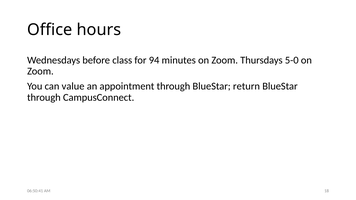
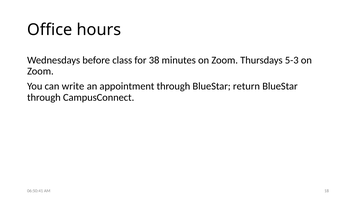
94: 94 -> 38 (154, 60)
5-0: 5-0 -> 5-3 (292, 60)
value: value -> write (73, 86)
